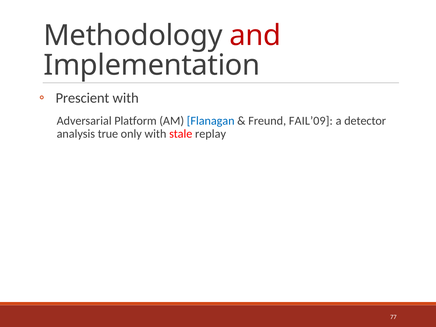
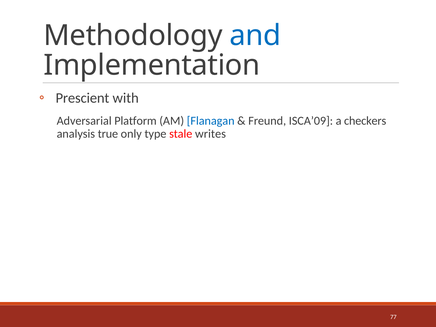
and colour: red -> blue (255, 35)
FAIL’09: FAIL’09 -> ISCA’09 (311, 121)
detector: detector -> checkers (365, 121)
only with: with -> type (155, 134)
replay: replay -> writes (211, 134)
